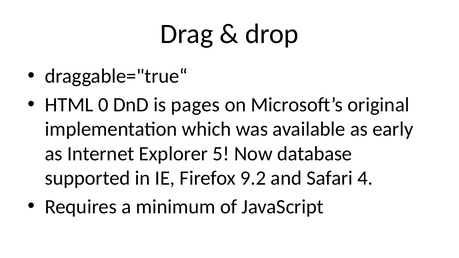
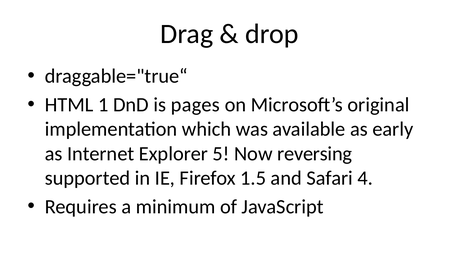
0: 0 -> 1 (103, 105)
database: database -> reversing (315, 154)
9.2: 9.2 -> 1.5 (253, 178)
